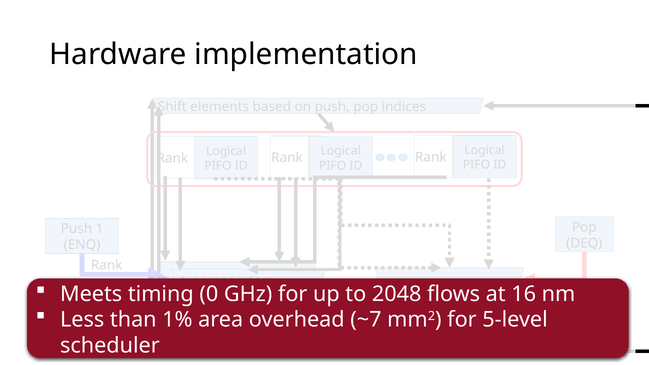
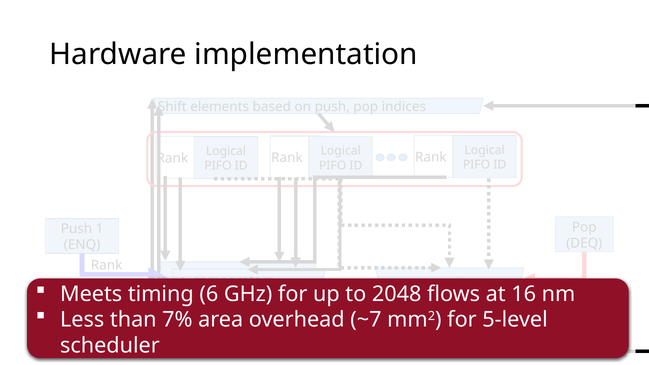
0: 0 -> 6 (209, 294)
1%: 1% -> 7% (177, 320)
